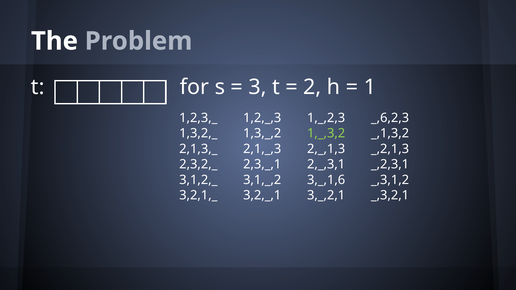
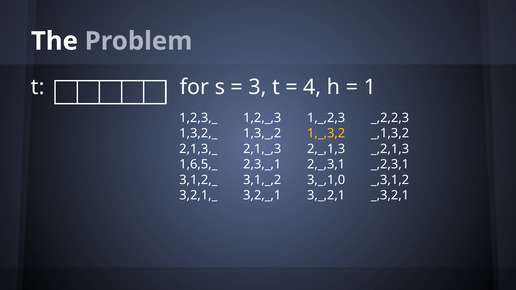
2: 2 -> 4 (312, 87)
_,6,2,3: _,6,2,3 -> _,2,2,3 (390, 118)
1,_,3,2 colour: light green -> yellow (326, 133)
2,3,2,_: 2,3,2,_ -> 1,6,5,_ (198, 164)
3,_,1,6: 3,_,1,6 -> 3,_,1,0 (326, 180)
